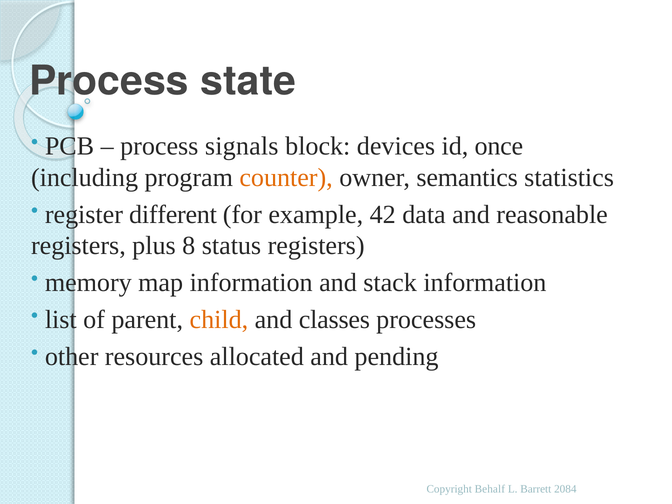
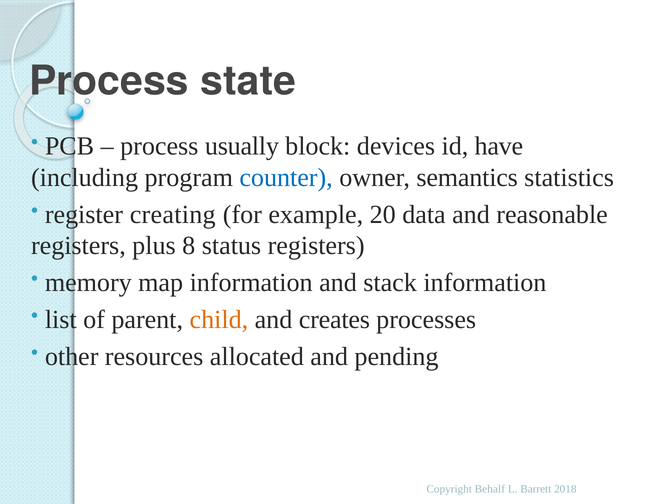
signals: signals -> usually (242, 146)
once: once -> have (499, 146)
counter colour: orange -> blue (286, 178)
different: different -> creating (173, 214)
42: 42 -> 20 (383, 214)
classes: classes -> creates (334, 320)
2084: 2084 -> 2018 (565, 489)
